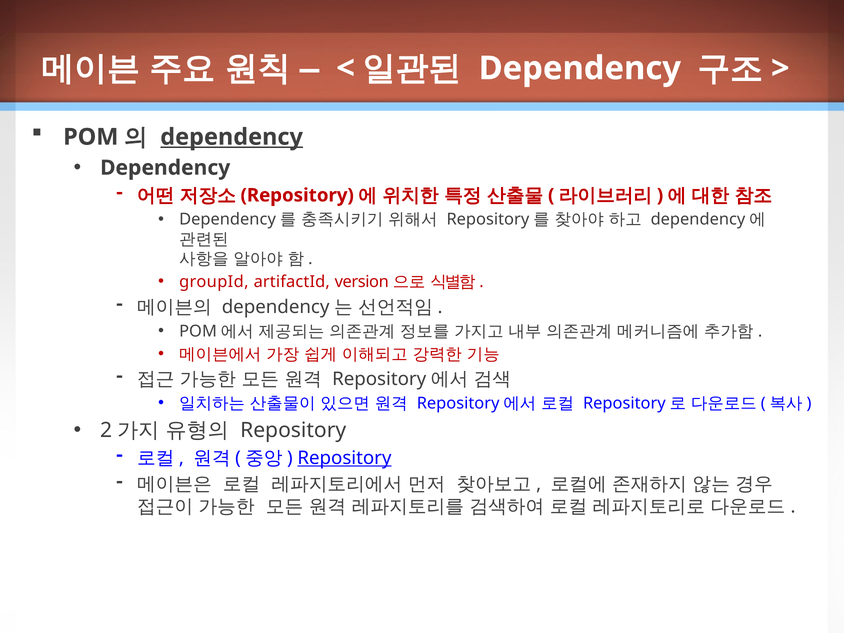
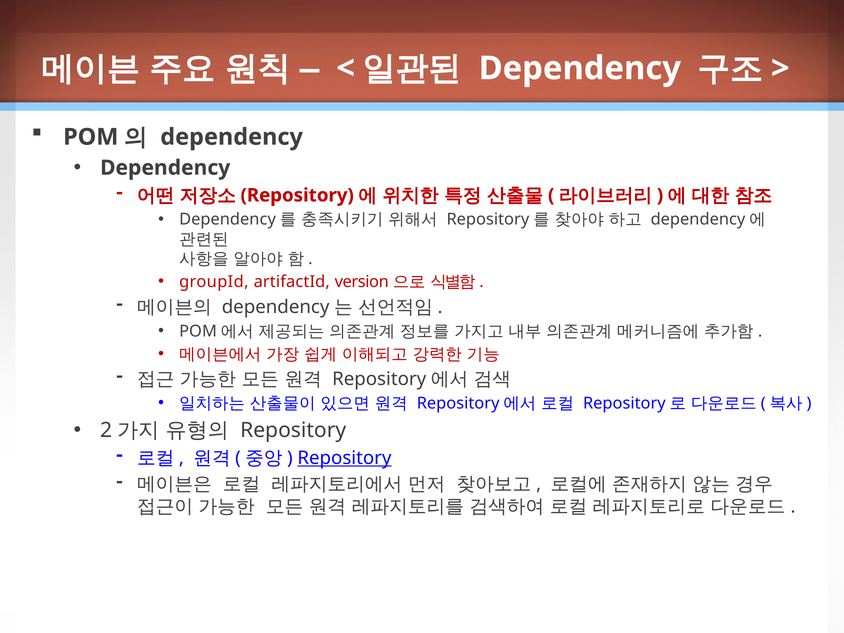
dependency underline: present -> none (232, 137)
